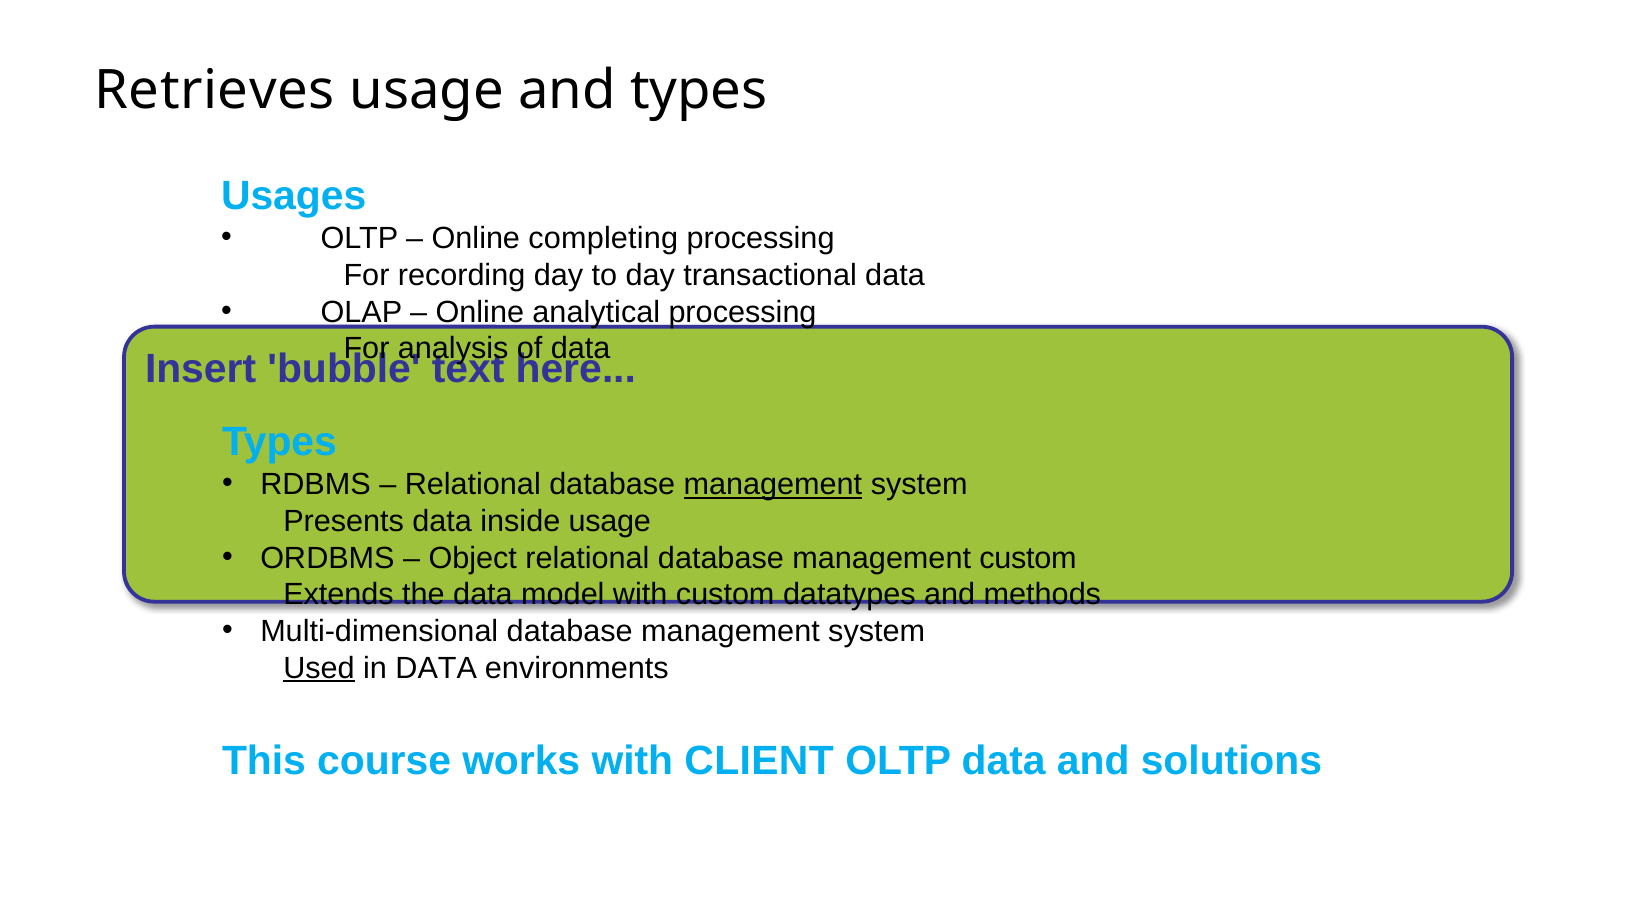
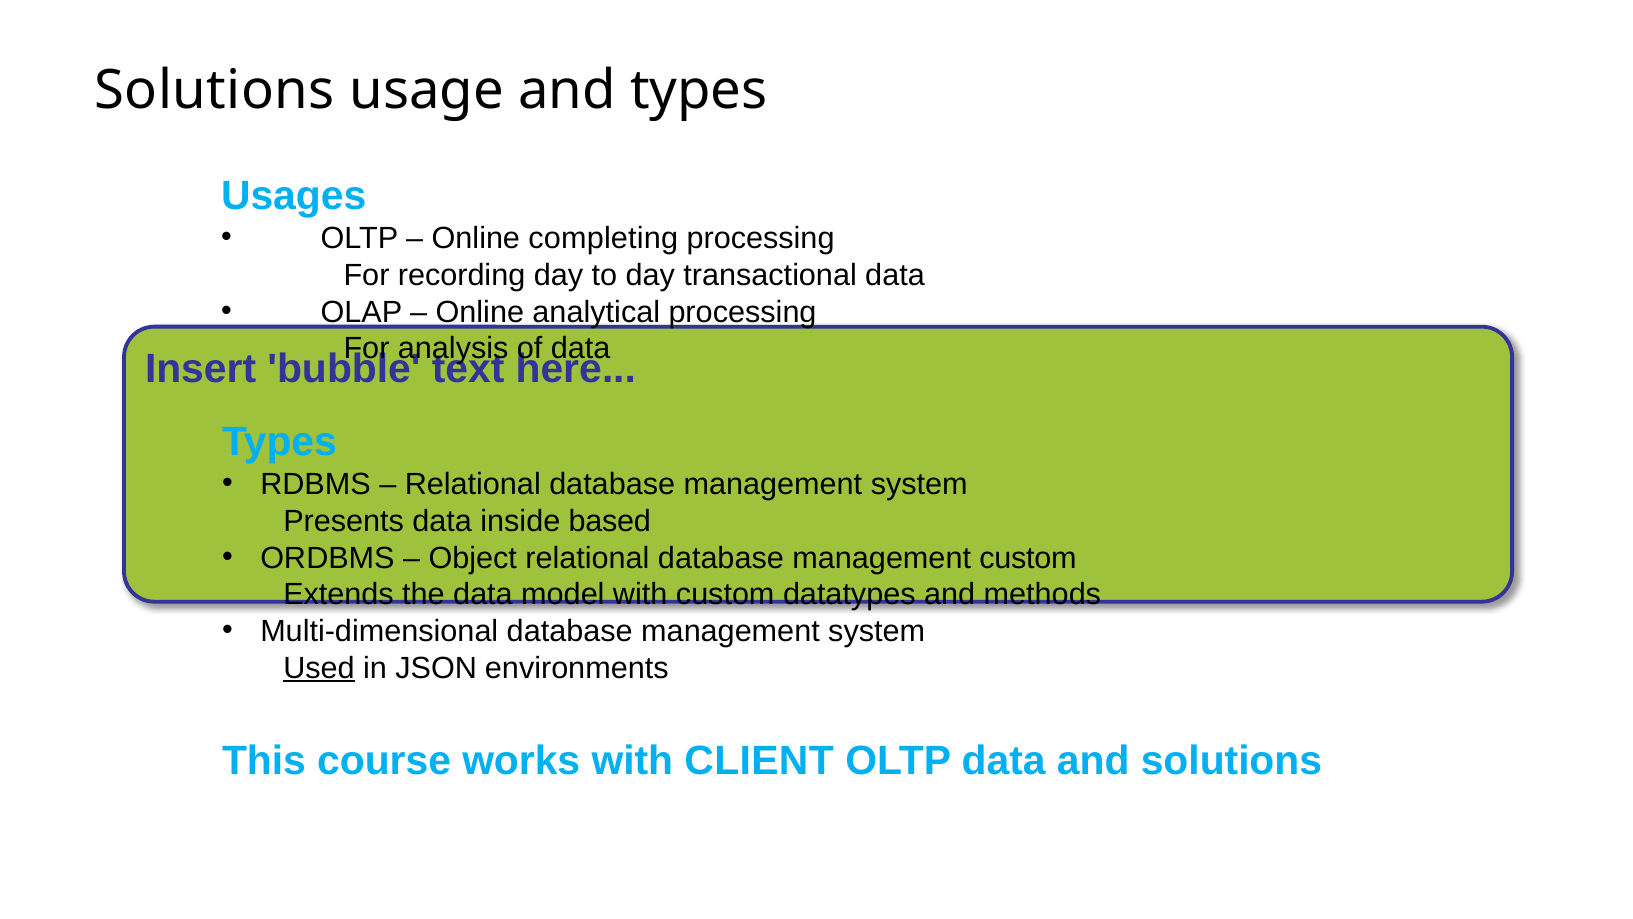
Retrieves: Retrieves -> Solutions (215, 91)
management underline: present -> none (773, 484)
inside usage: usage -> based (610, 521)
in DATA: DATA -> JSON (436, 668)
